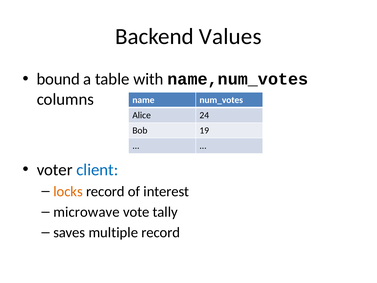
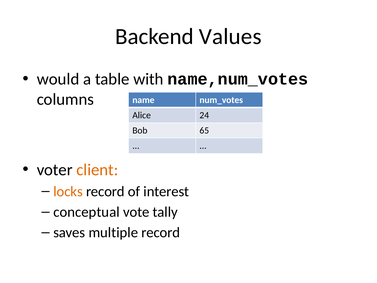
bound: bound -> would (58, 79)
19: 19 -> 65 (204, 130)
client colour: blue -> orange (97, 170)
microwave: microwave -> conceptual (86, 212)
